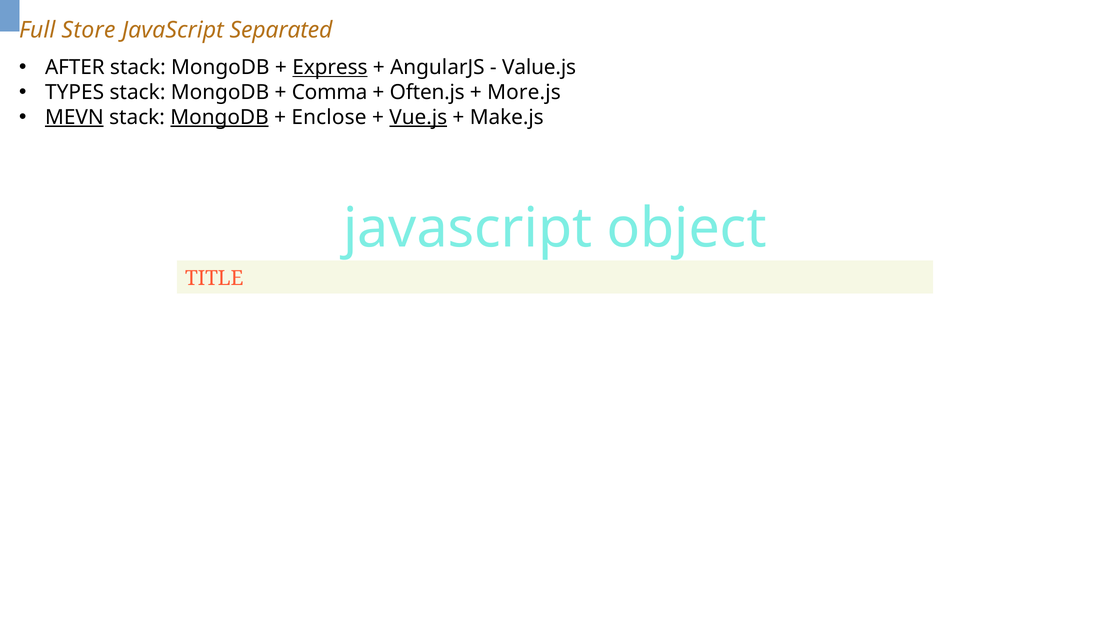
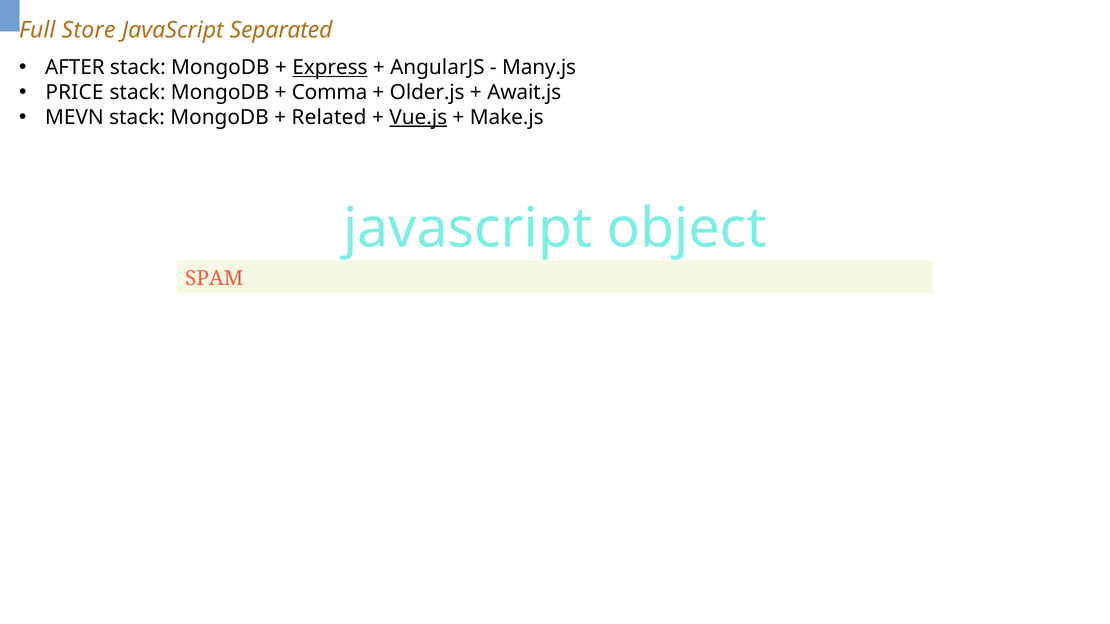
Value.js: Value.js -> Many.js (539, 67)
TYPES: TYPES -> PRICE (74, 92)
Often.js: Often.js -> Older.js (427, 92)
More.js: More.js -> Await.js (524, 92)
MEVN underline: present -> none (74, 117)
MongoDB underline: present -> none (220, 117)
Enclose: Enclose -> Related (329, 117)
TITLE: TITLE -> SPAM (214, 279)
